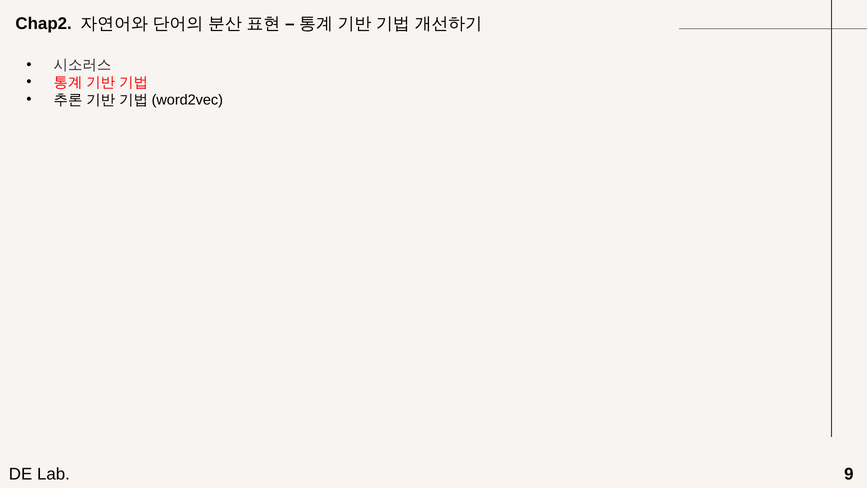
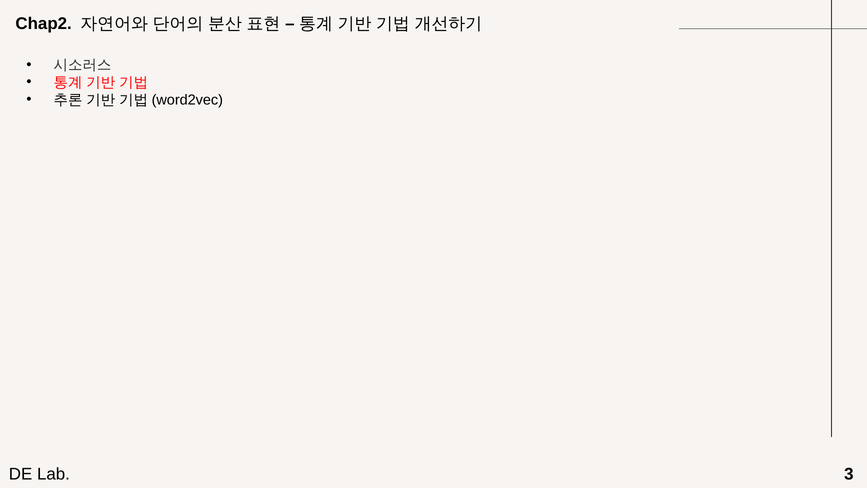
9: 9 -> 3 (849, 474)
